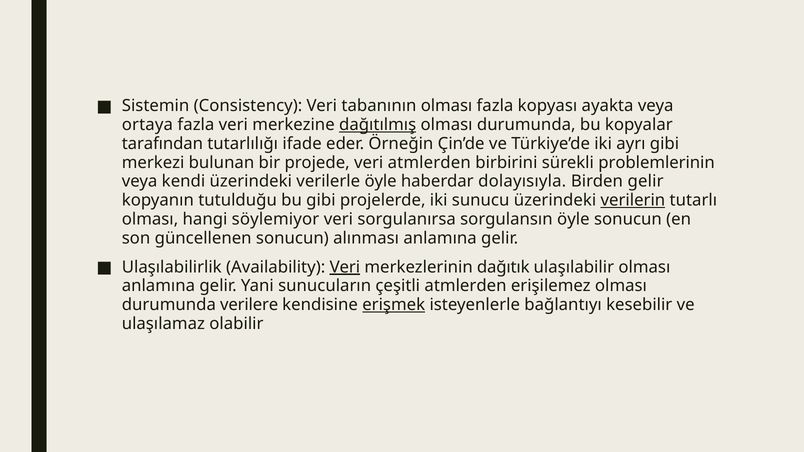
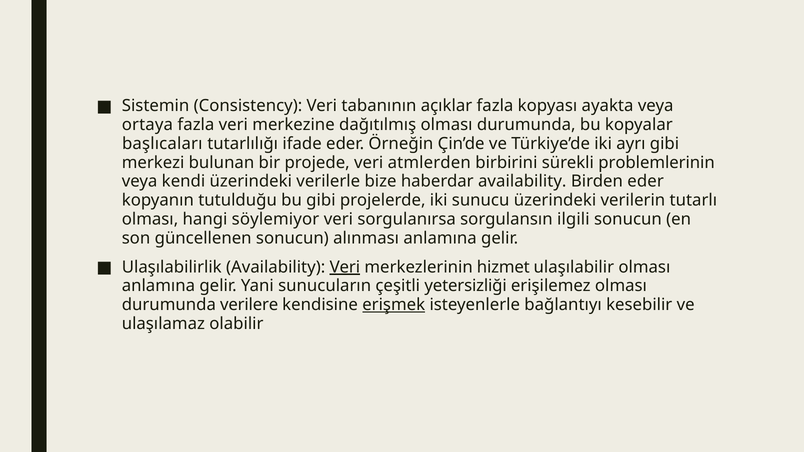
tabanının olması: olması -> açıklar (446, 106)
dağıtılmış underline: present -> none (378, 125)
tarafından: tarafından -> başlıcaları (162, 144)
verilerle öyle: öyle -> bize (380, 182)
haberdar dolayısıyla: dolayısıyla -> availability (522, 182)
Birden gelir: gelir -> eder (646, 182)
verilerin underline: present -> none (633, 200)
sorgulansın öyle: öyle -> ilgili (573, 219)
dağıtık: dağıtık -> hizmet (503, 267)
çeşitli atmlerden: atmlerden -> yetersizliği (466, 286)
